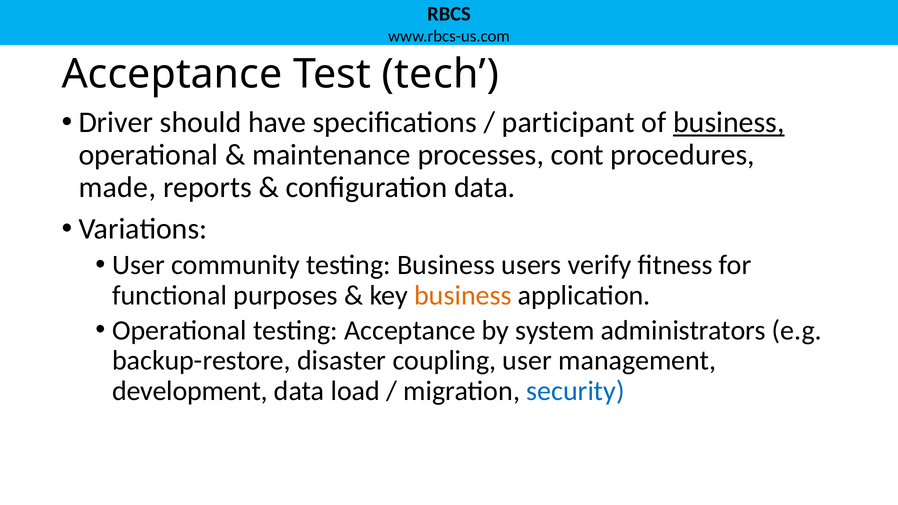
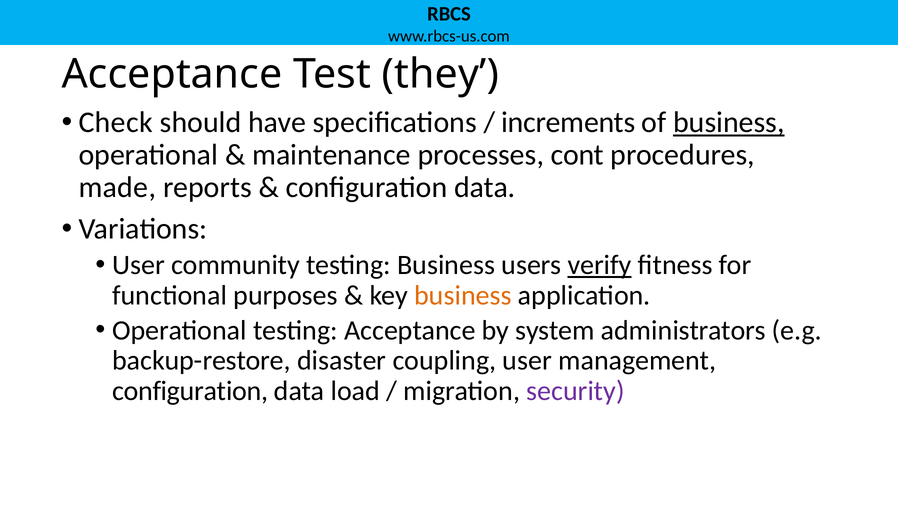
tech: tech -> they (440, 74)
Driver: Driver -> Check (116, 123)
participant: participant -> increments (568, 123)
verify underline: none -> present (600, 265)
development: development -> configuration (190, 391)
security colour: blue -> purple (575, 391)
